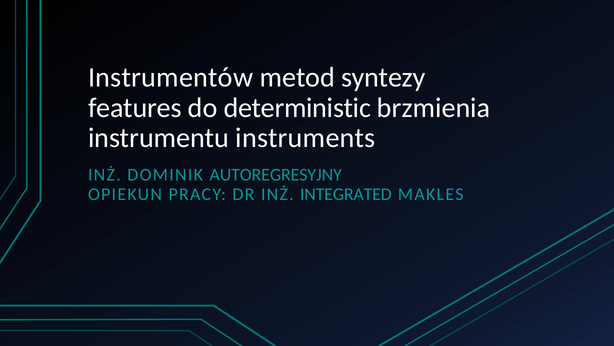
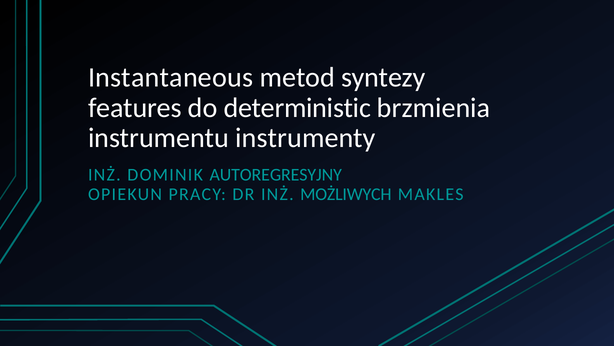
Instrumentów: Instrumentów -> Instantaneous (171, 77)
instruments: instruments -> instrumenty (306, 138)
INTEGRATED: INTEGRATED -> MOŻLIWYCH (346, 194)
